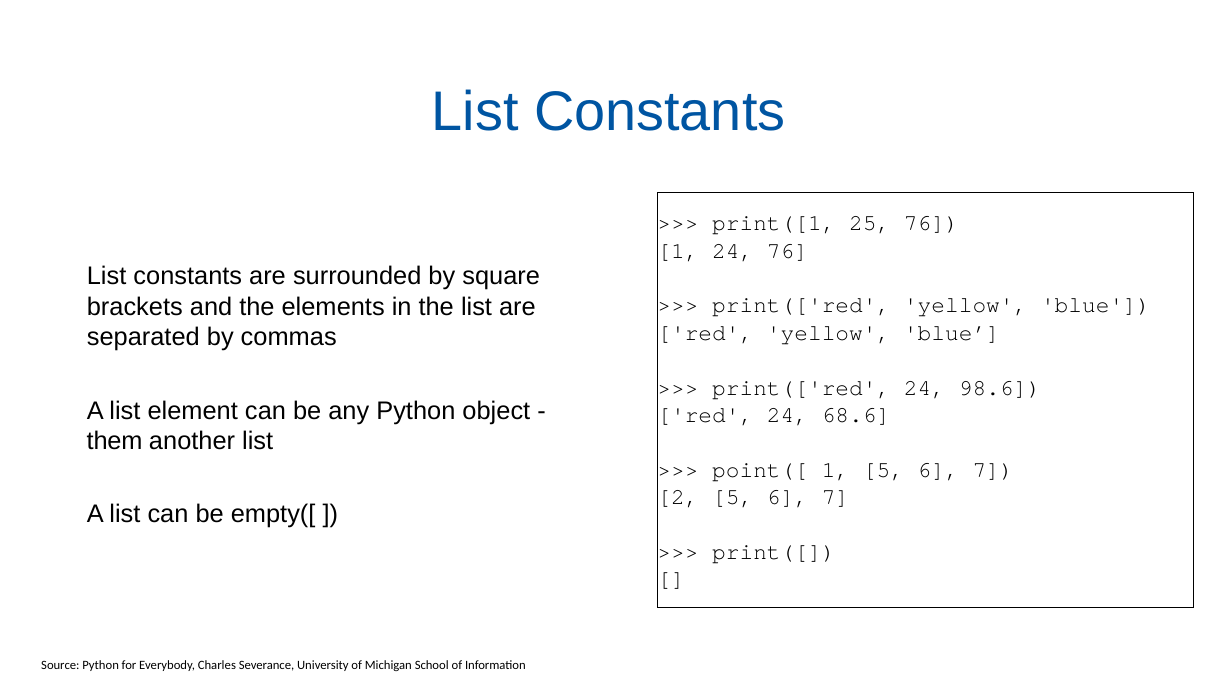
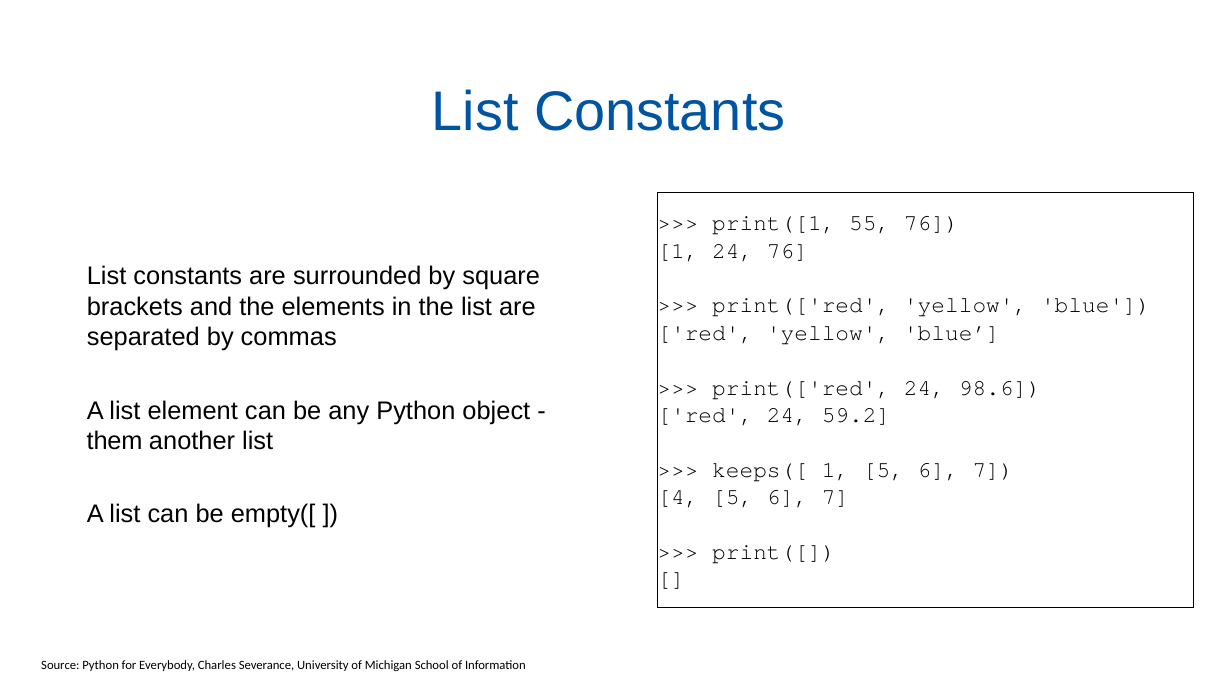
25: 25 -> 55 (870, 223)
68.6: 68.6 -> 59.2 (856, 415)
point([: point([ -> keeps([ (760, 470)
2: 2 -> 4 (678, 497)
